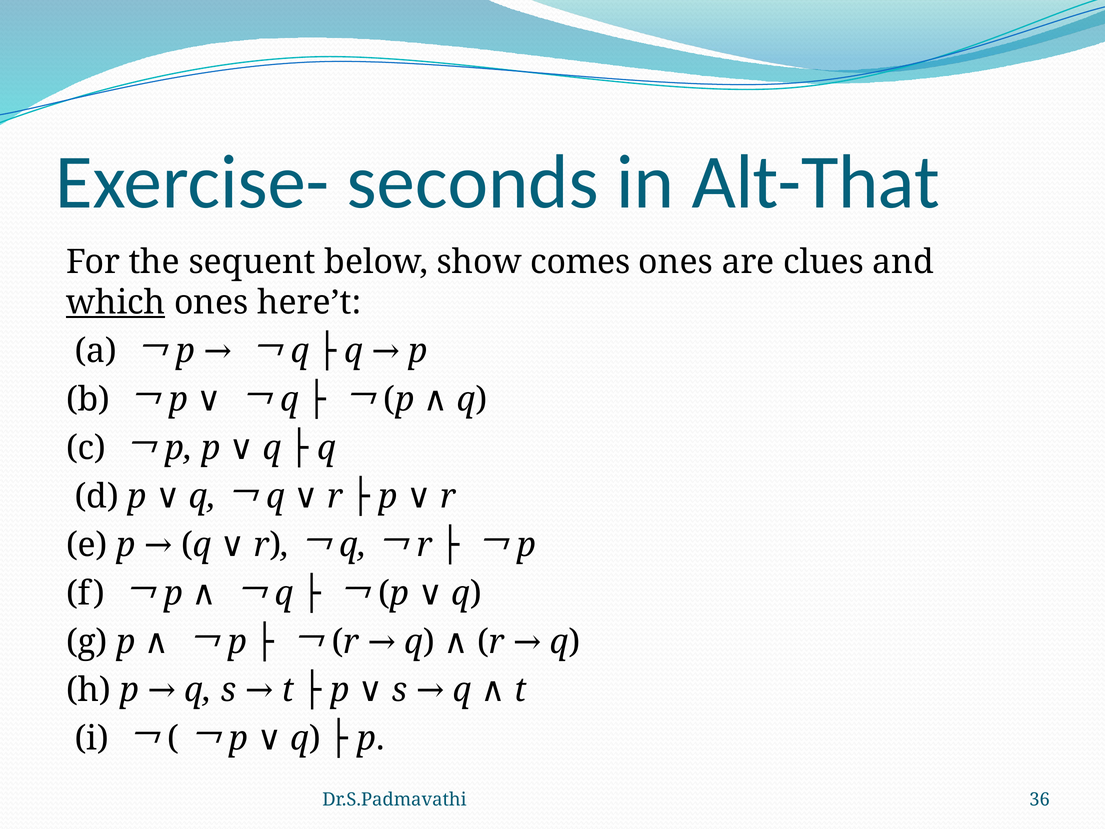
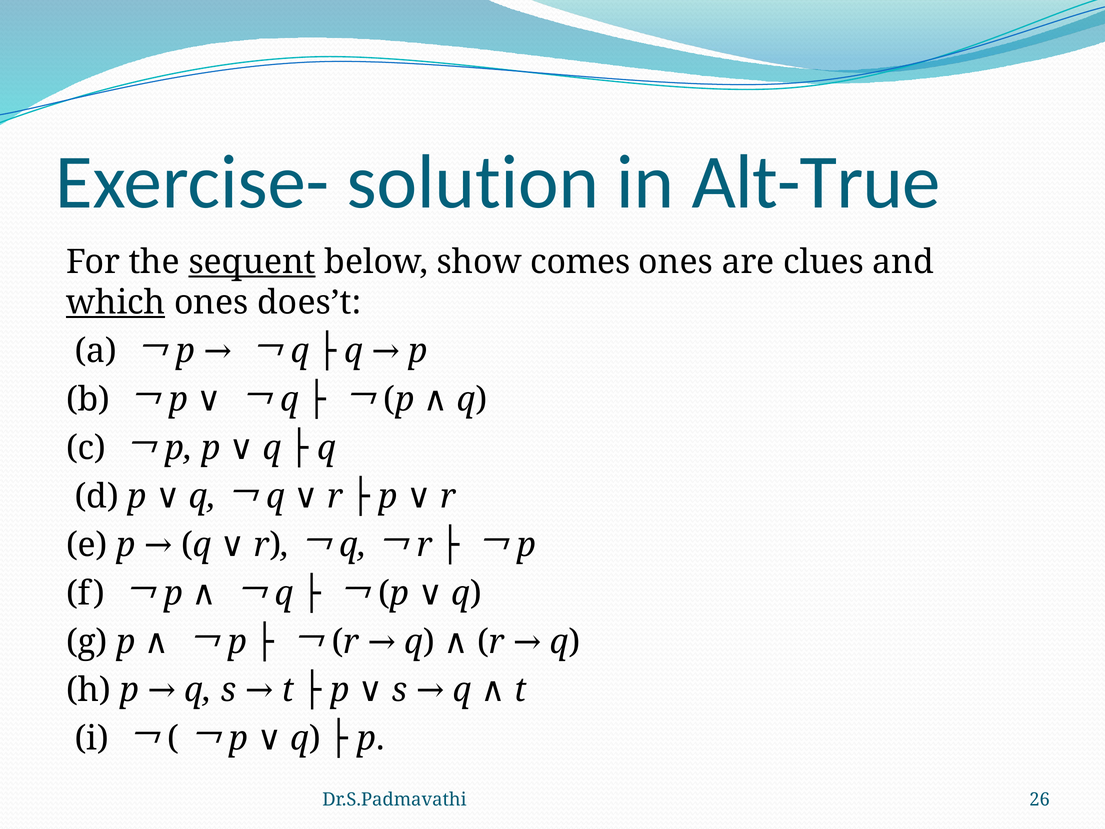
seconds: seconds -> solution (473, 182)
Alt-That: Alt-That -> Alt-True (816, 182)
sequent underline: none -> present (252, 262)
here’t: here’t -> does’t (309, 302)
36: 36 -> 26 (1040, 799)
